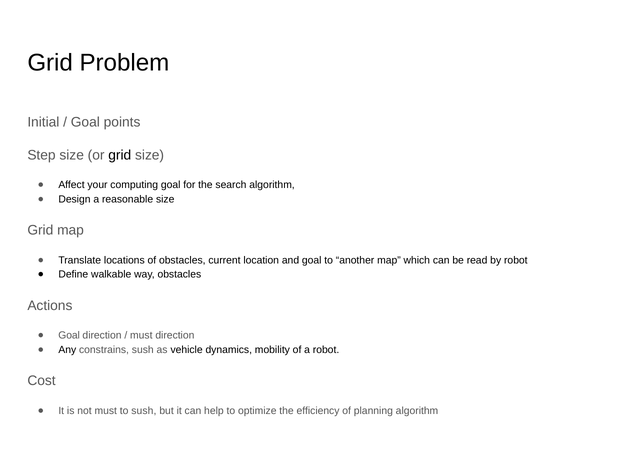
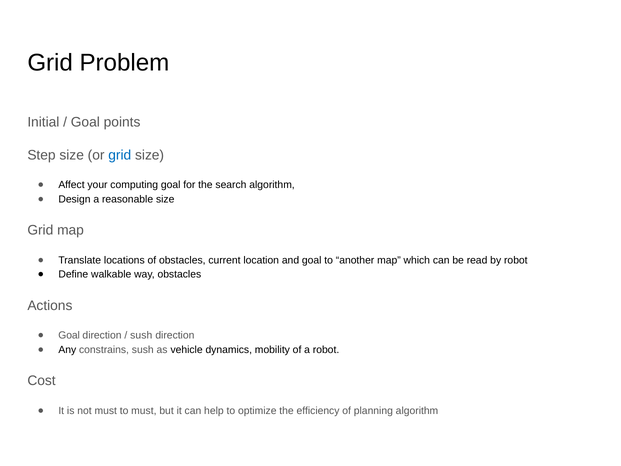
grid colour: black -> blue (120, 155)
must: must -> sush (141, 335)
to sush: sush -> must (144, 410)
